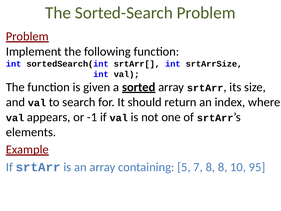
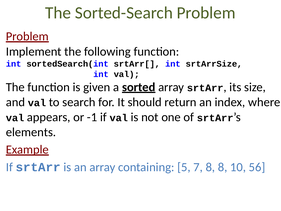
95: 95 -> 56 (257, 167)
